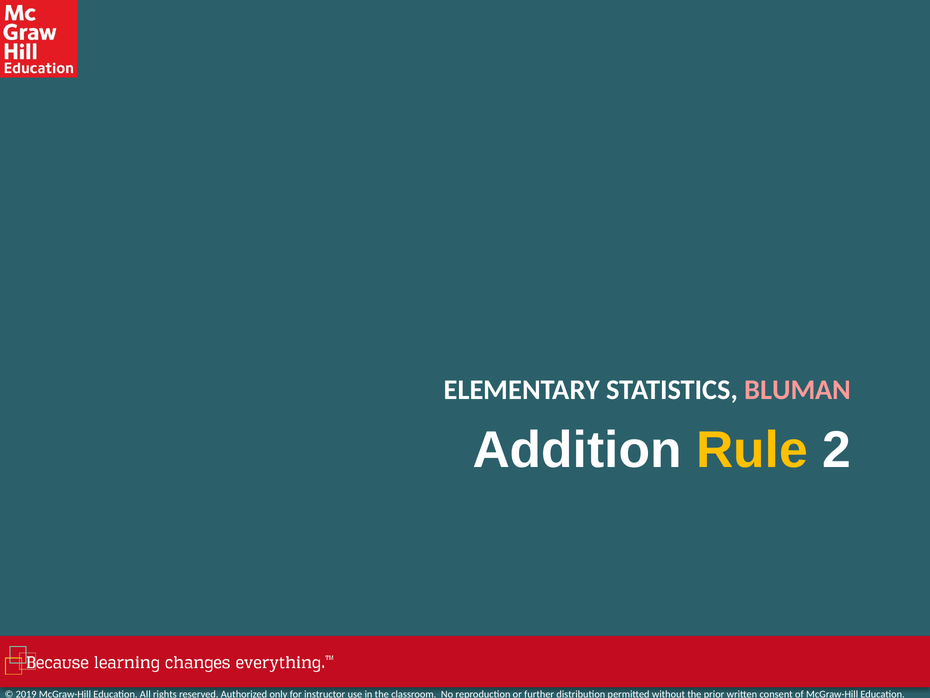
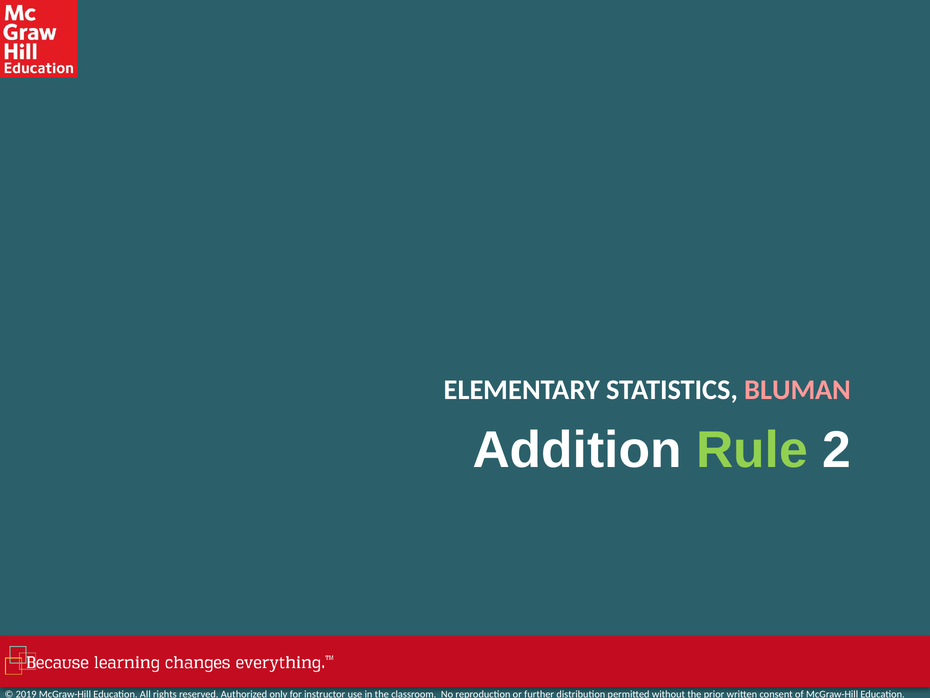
Rule colour: yellow -> light green (752, 450)
